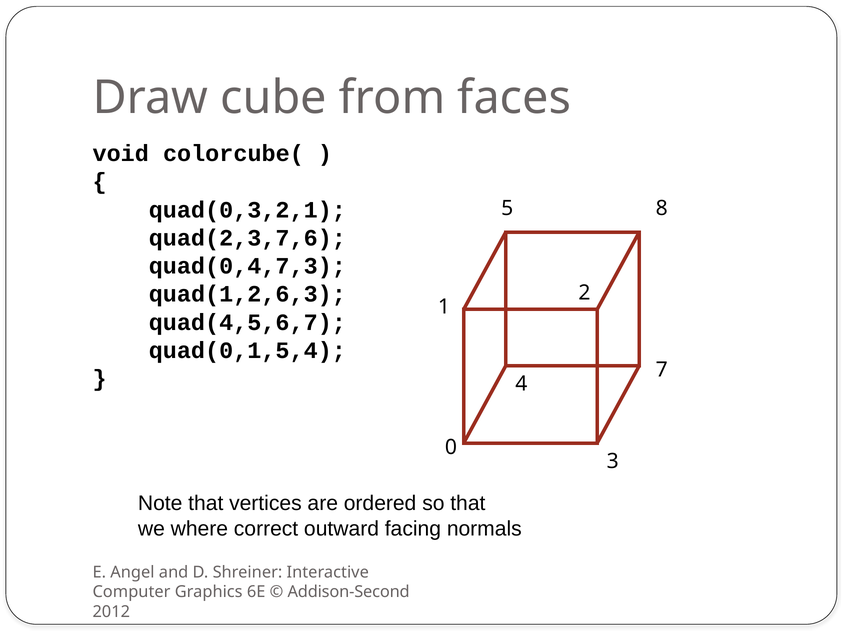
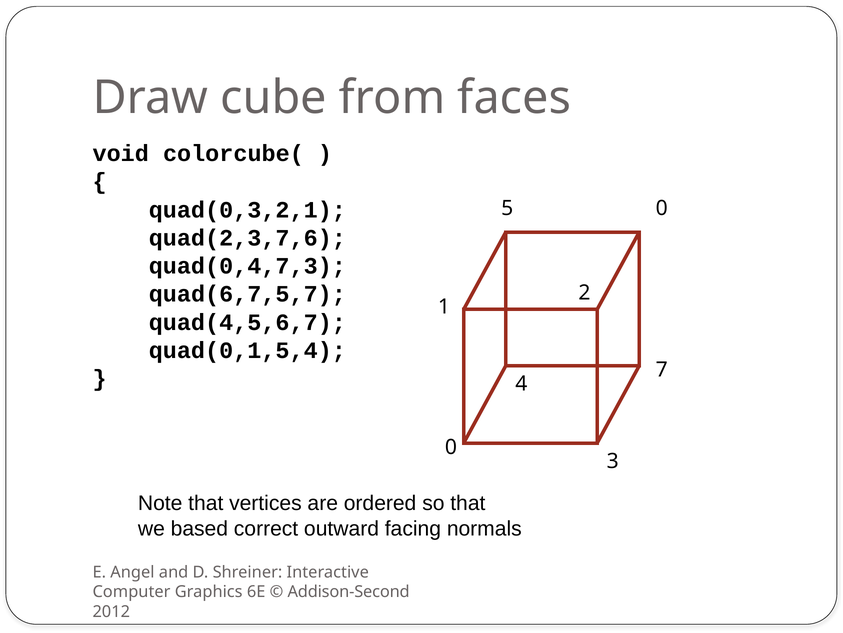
5 8: 8 -> 0 (662, 208)
quad(1,2,6,3: quad(1,2,6,3 -> quad(6,7,5,7 (247, 294)
where: where -> based (199, 528)
